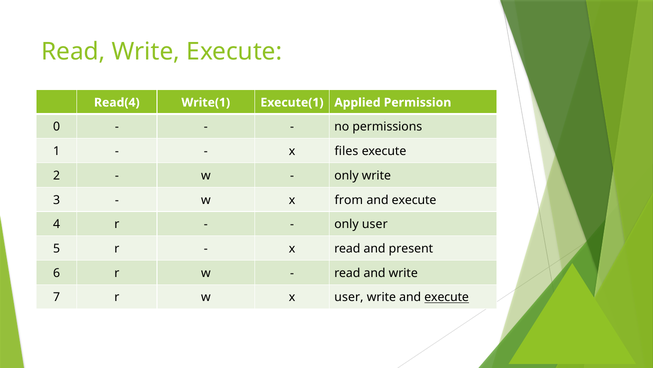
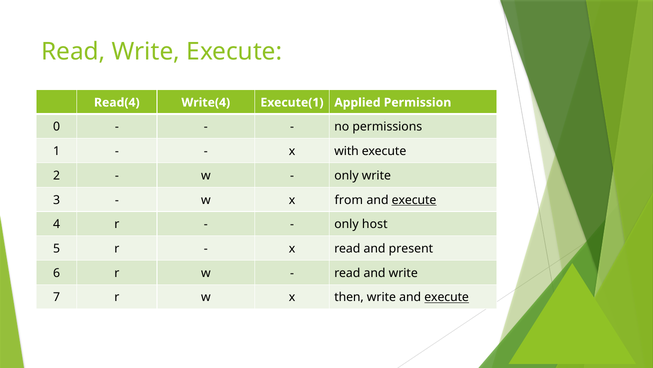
Write(1: Write(1 -> Write(4 (206, 102)
files: files -> with (347, 151)
execute underline: none -> present (414, 200)
only user: user -> host (375, 224)
x user: user -> then (349, 297)
